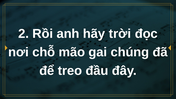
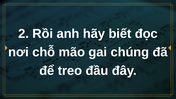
trời: trời -> biết (120, 34)
